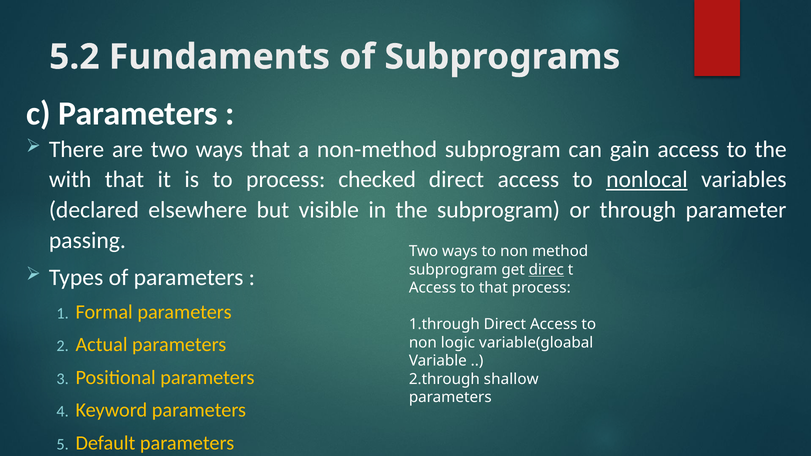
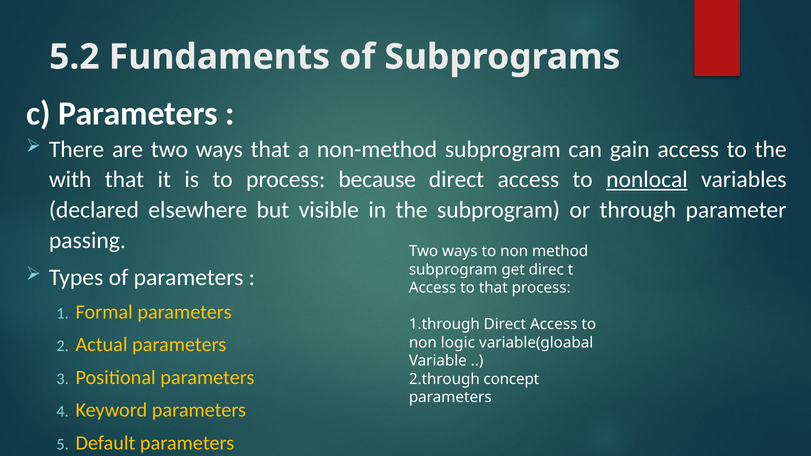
checked: checked -> because (377, 180)
direc underline: present -> none (546, 270)
shallow: shallow -> concept (511, 379)
